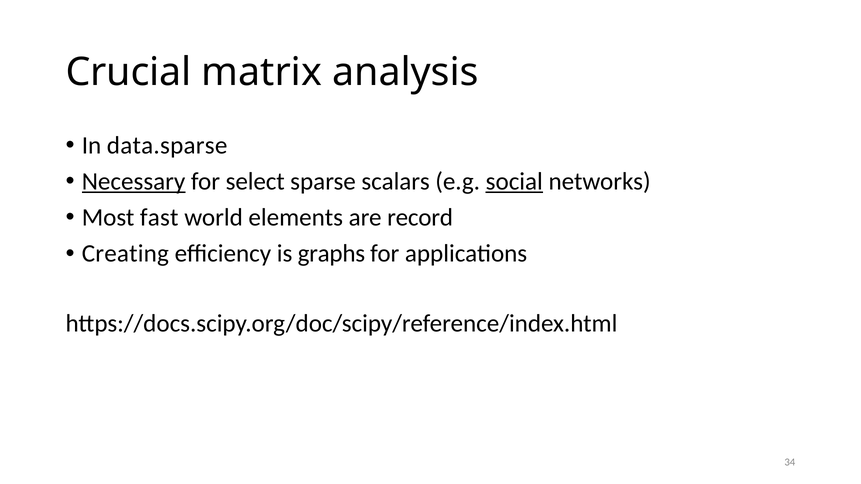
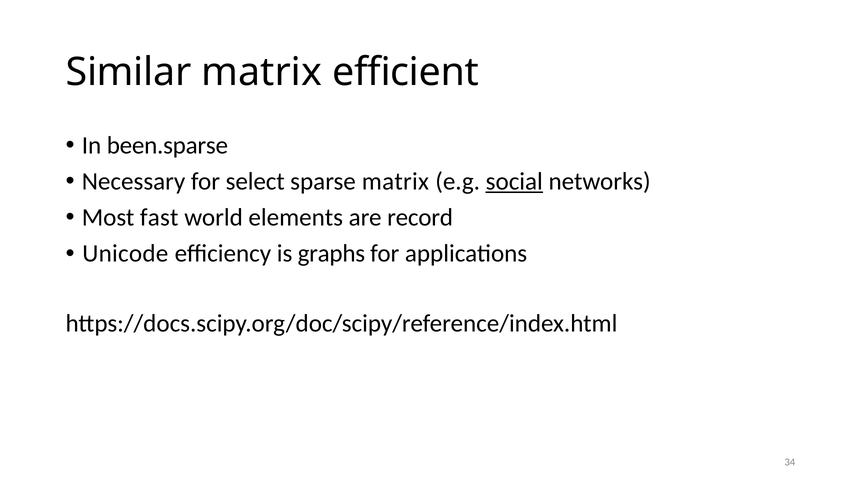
Crucial: Crucial -> Similar (129, 72)
analysis: analysis -> efficient (406, 72)
data.sparse: data.sparse -> been.sparse (167, 146)
Necessary underline: present -> none (134, 182)
sparse scalars: scalars -> matrix (395, 182)
Creating: Creating -> Unicode (125, 254)
